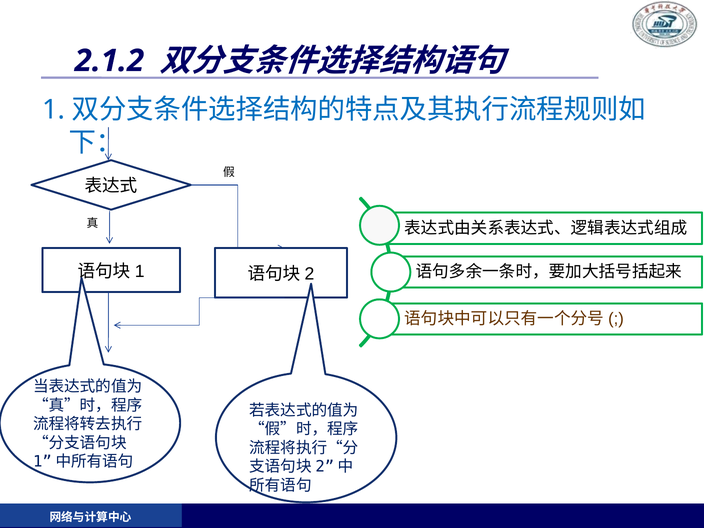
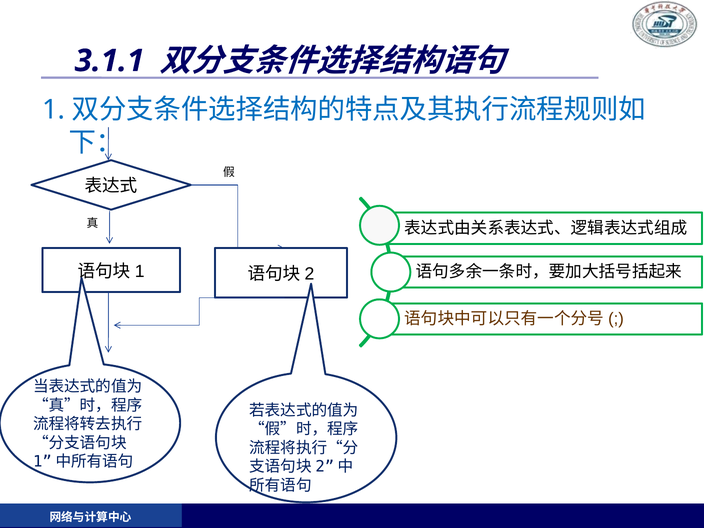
2.1.2: 2.1.2 -> 3.1.1 (109, 61)
